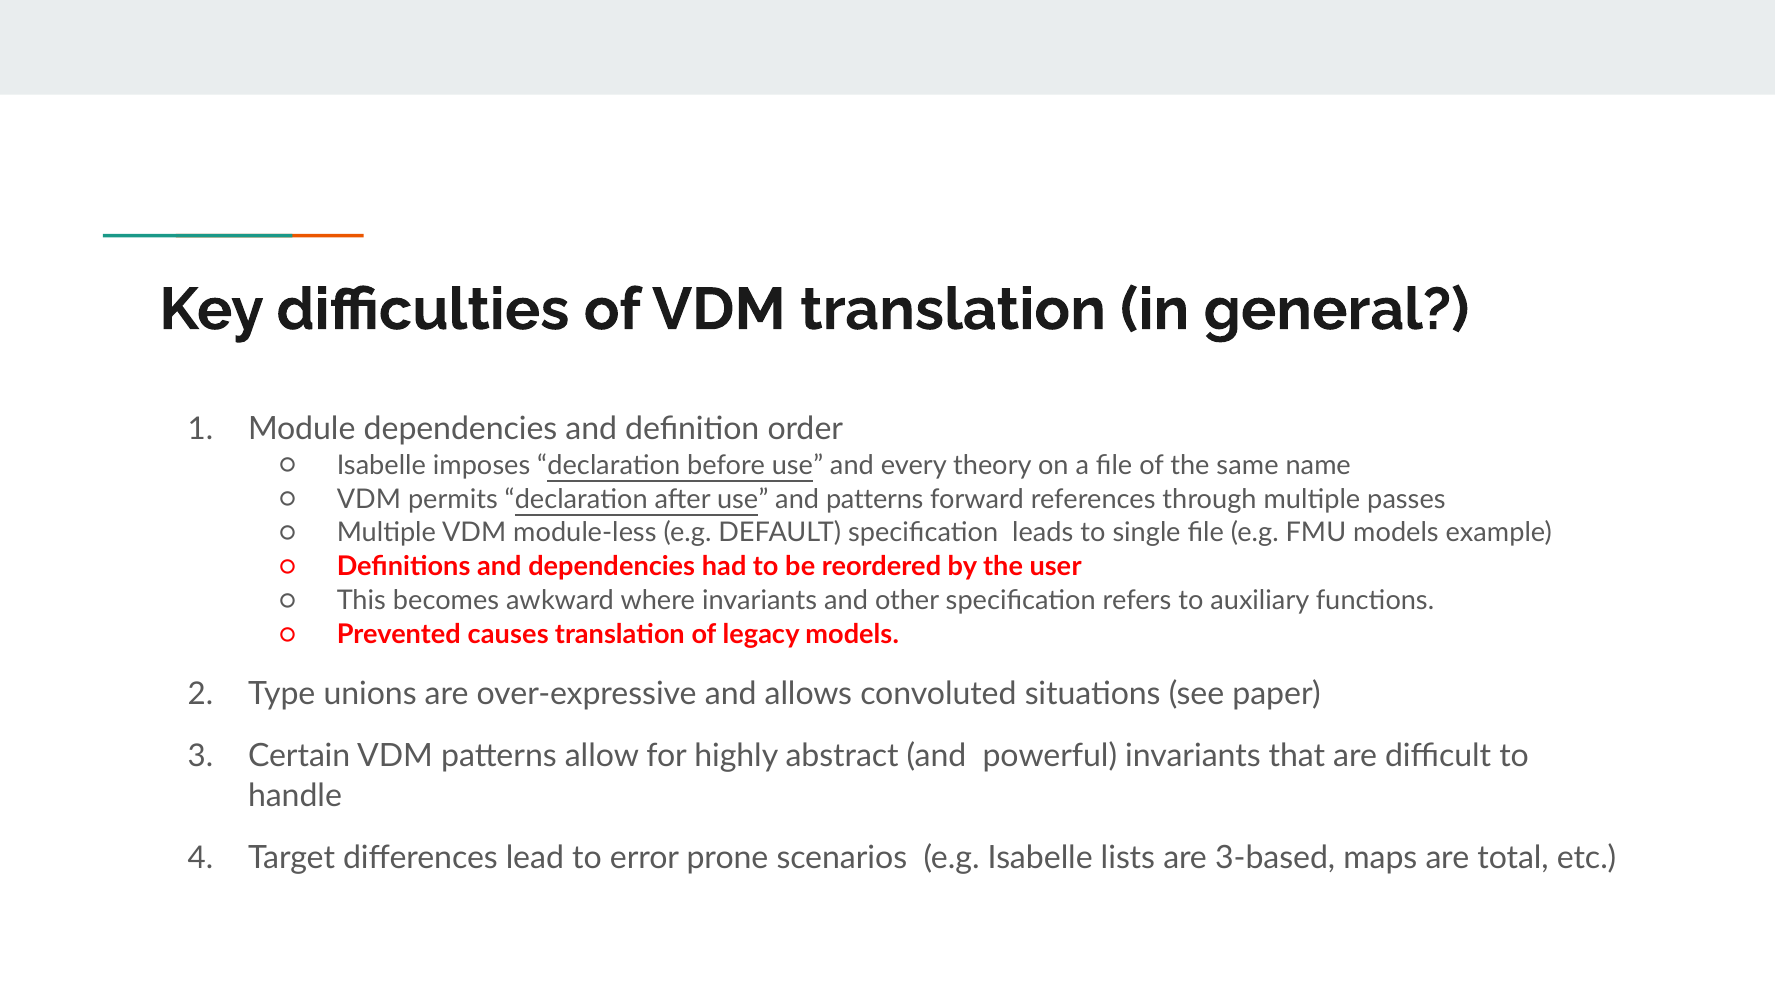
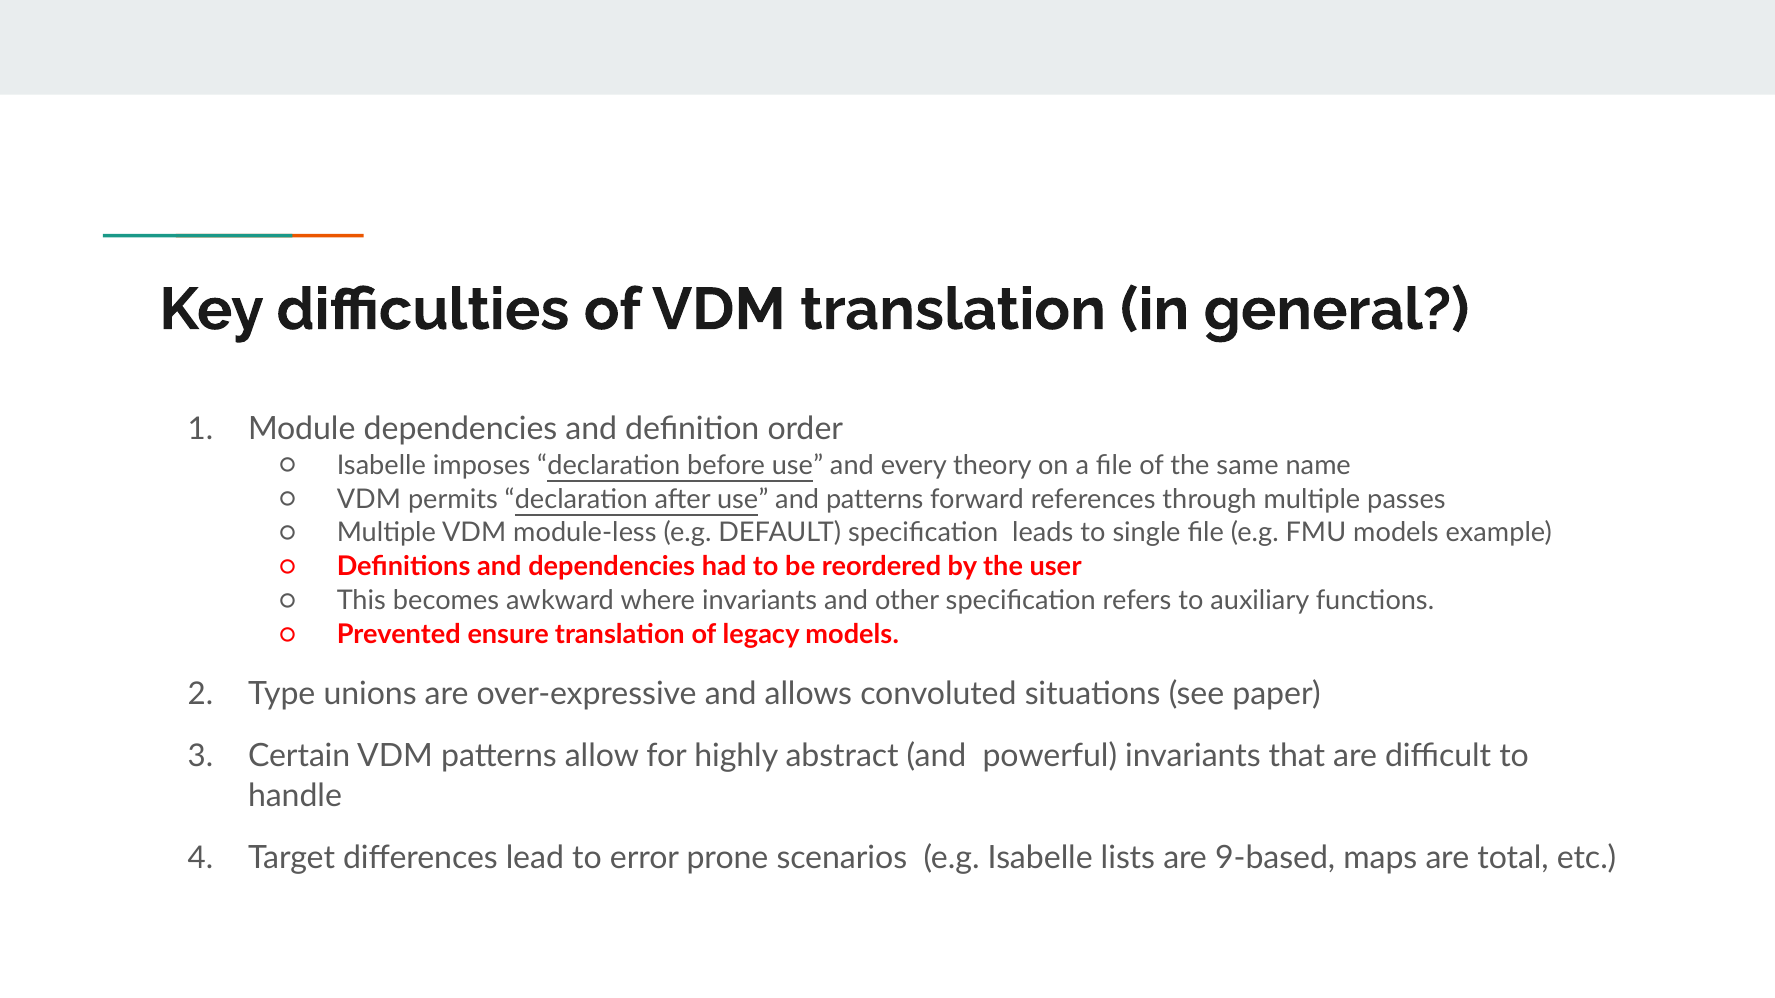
causes: causes -> ensure (508, 635)
3-based: 3-based -> 9-based (1275, 858)
